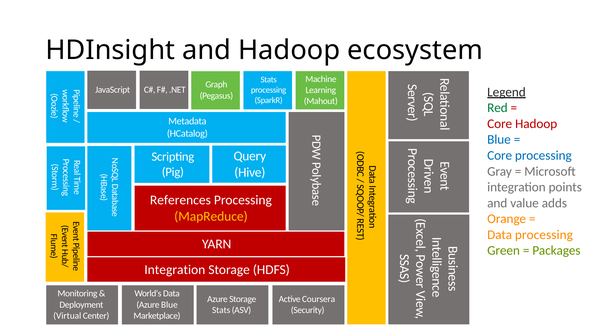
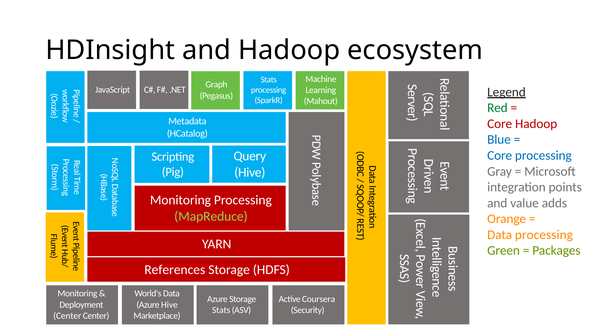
References: References -> Monitoring (180, 200)
MapReduce colour: yellow -> light green (211, 216)
Integration: Integration -> References (175, 269)
Azure Blue: Blue -> Hive (169, 304)
Virtual: Virtual -> Center (67, 315)
